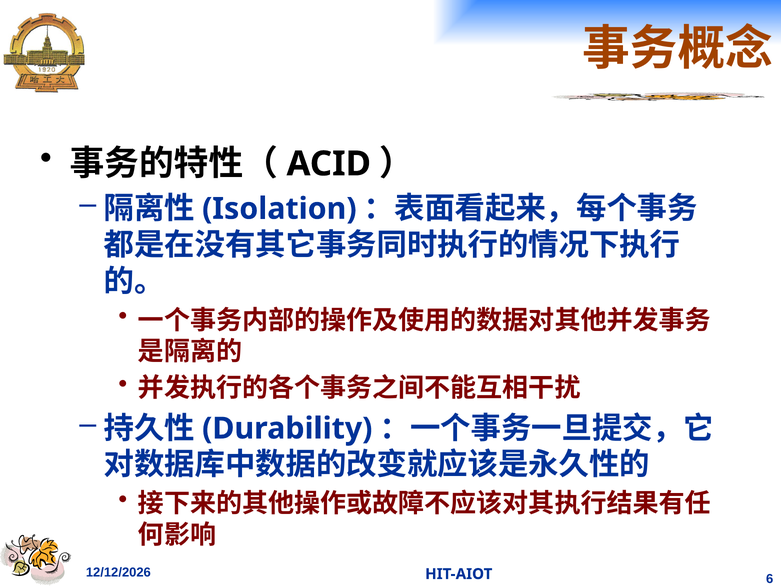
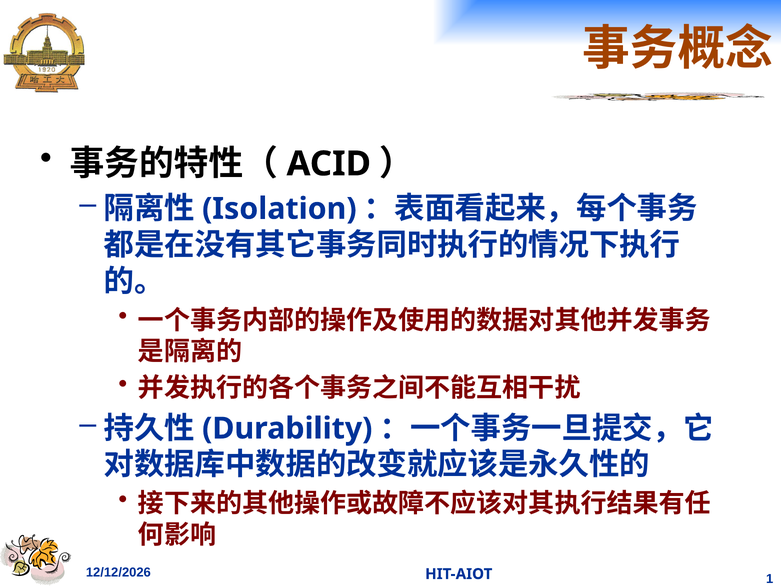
6: 6 -> 1 (770, 579)
